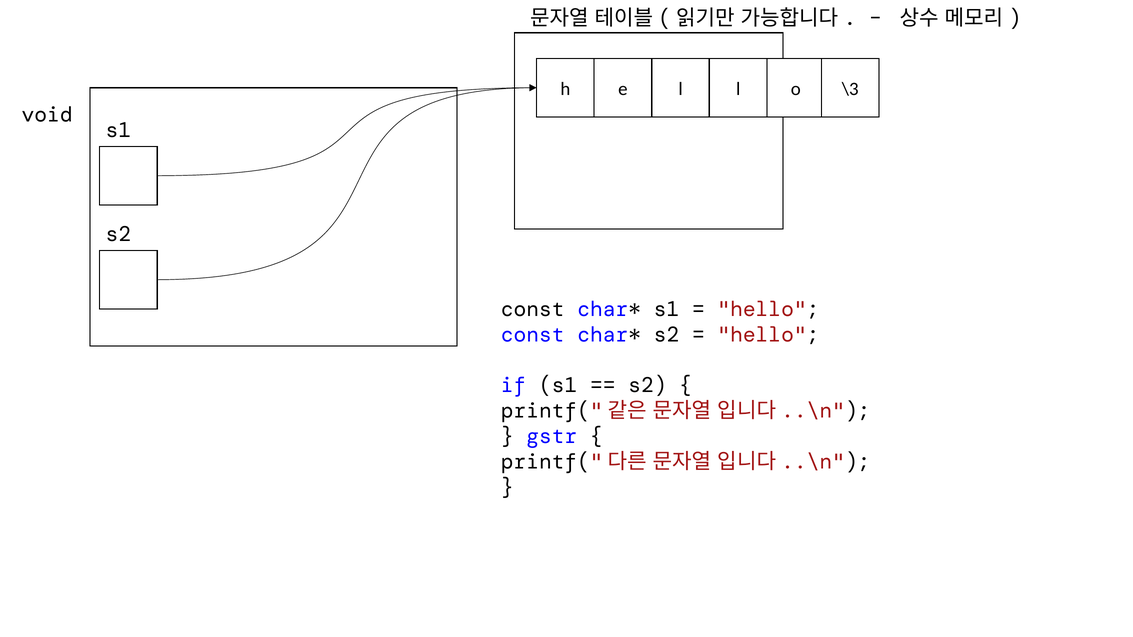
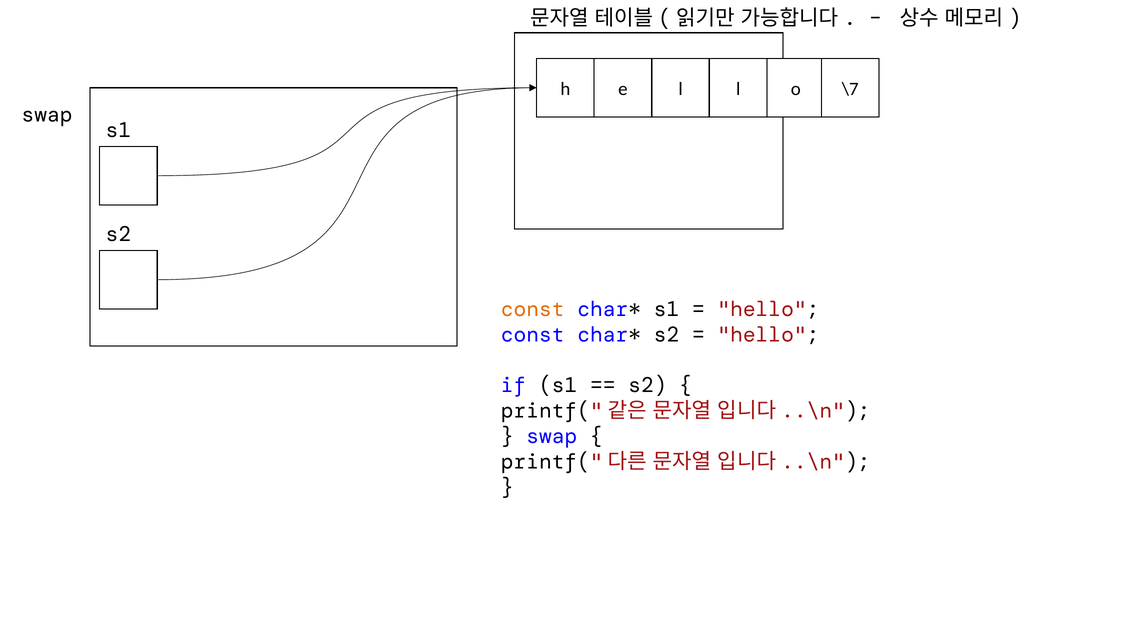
\3: \3 -> \7 (850, 89)
void: void -> swap (47, 115)
const colour: black -> orange (533, 309)
gstr: gstr -> swap (552, 437)
